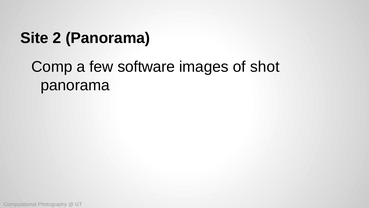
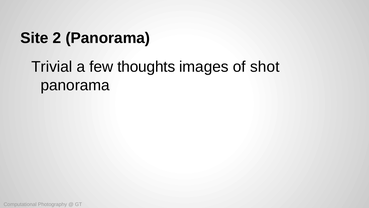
Comp: Comp -> Trivial (52, 67)
software: software -> thoughts (146, 67)
